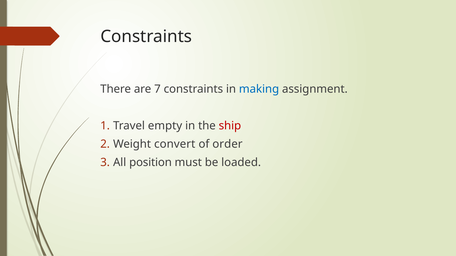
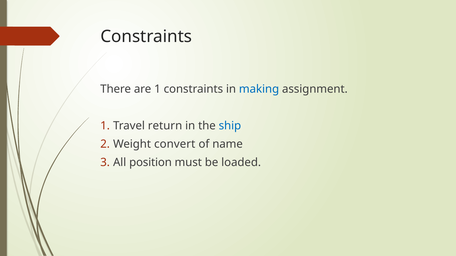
are 7: 7 -> 1 (157, 89)
empty: empty -> return (165, 126)
ship colour: red -> blue (230, 126)
order: order -> name (228, 144)
